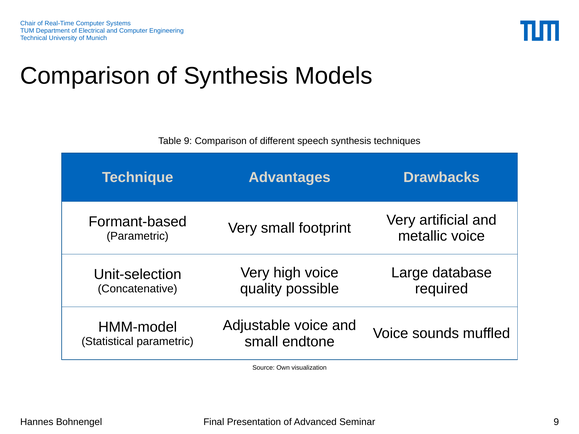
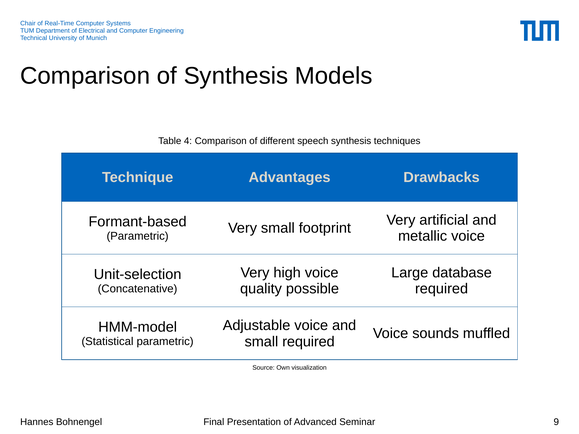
Table 9: 9 -> 4 (188, 141)
small endtone: endtone -> required (308, 342)
